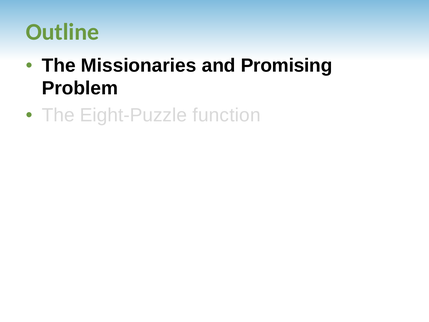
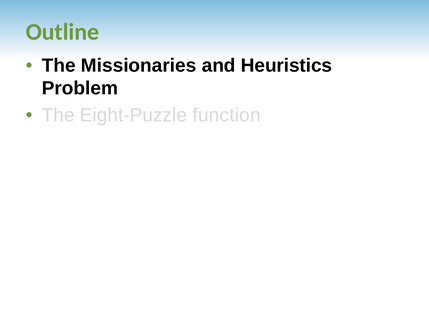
Promising: Promising -> Heuristics (287, 65)
